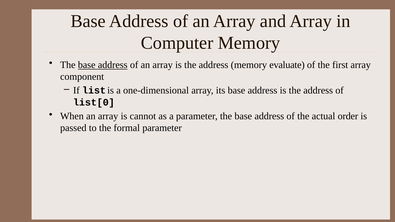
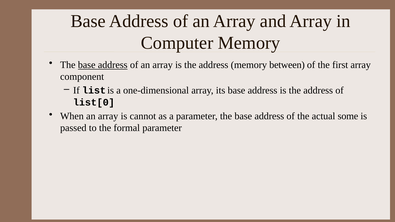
evaluate: evaluate -> between (287, 65)
order: order -> some (348, 116)
